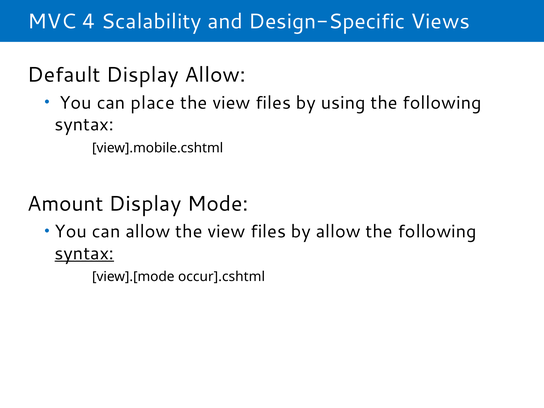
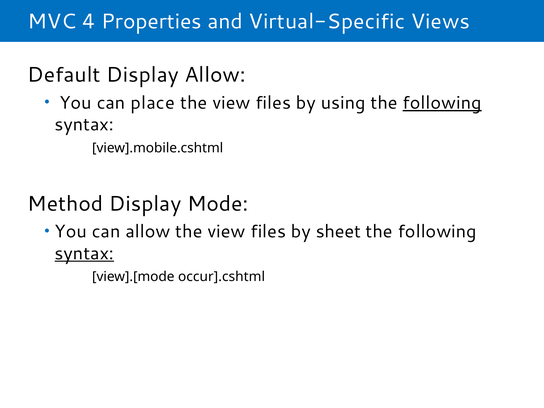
Scalability: Scalability -> Properties (151, 22)
Design-Specific: Design-Specific -> Virtual-Specific (327, 22)
following underline: none -> present (442, 103)
Amount: Amount -> Method (65, 204)
by allow: allow -> sheet (338, 232)
